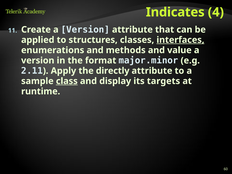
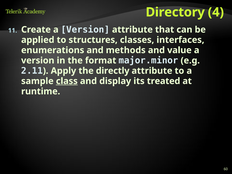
Indicates: Indicates -> Directory (175, 12)
interfaces underline: present -> none (180, 40)
targets: targets -> treated (164, 81)
